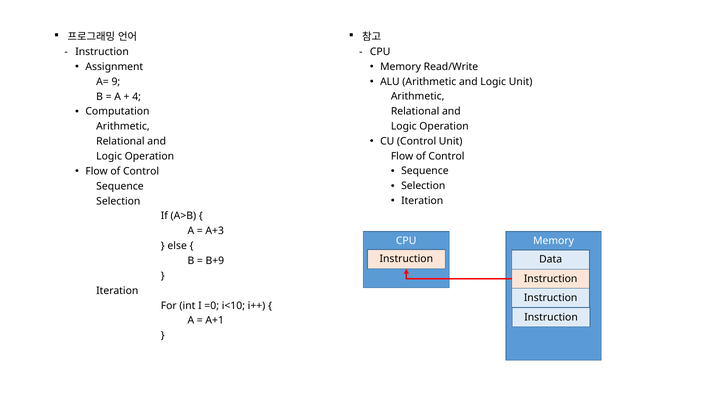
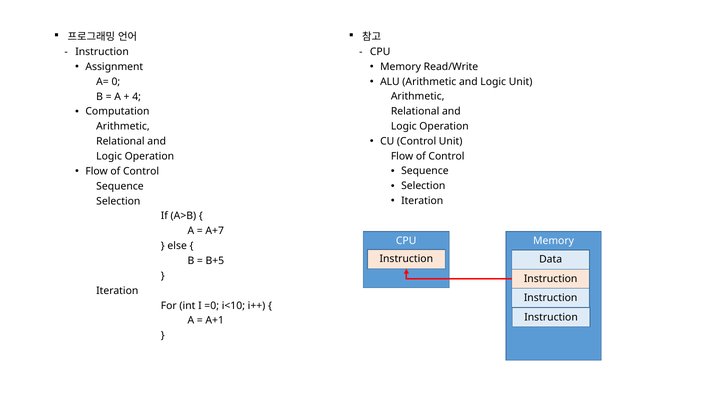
9: 9 -> 0 (116, 82)
A+3: A+3 -> A+7 (215, 231)
B+9: B+9 -> B+5 (215, 261)
